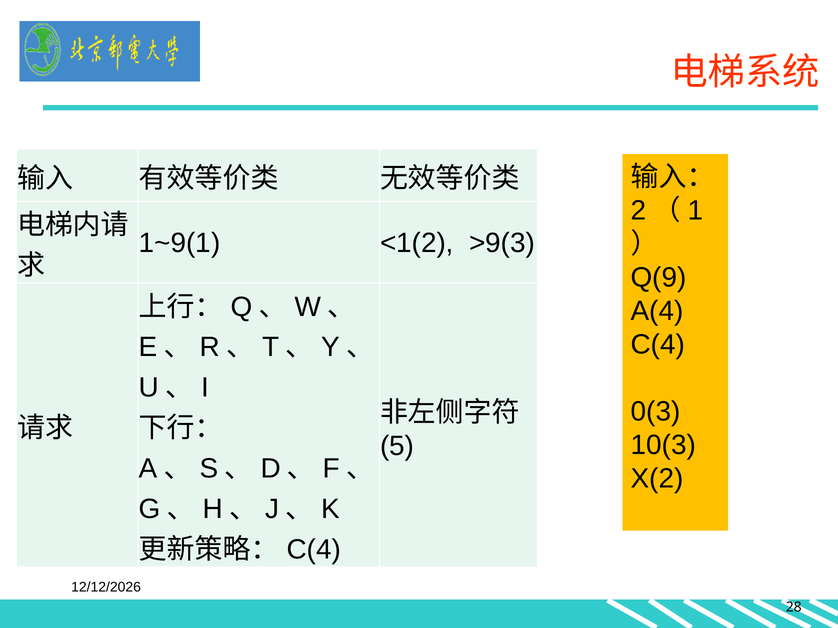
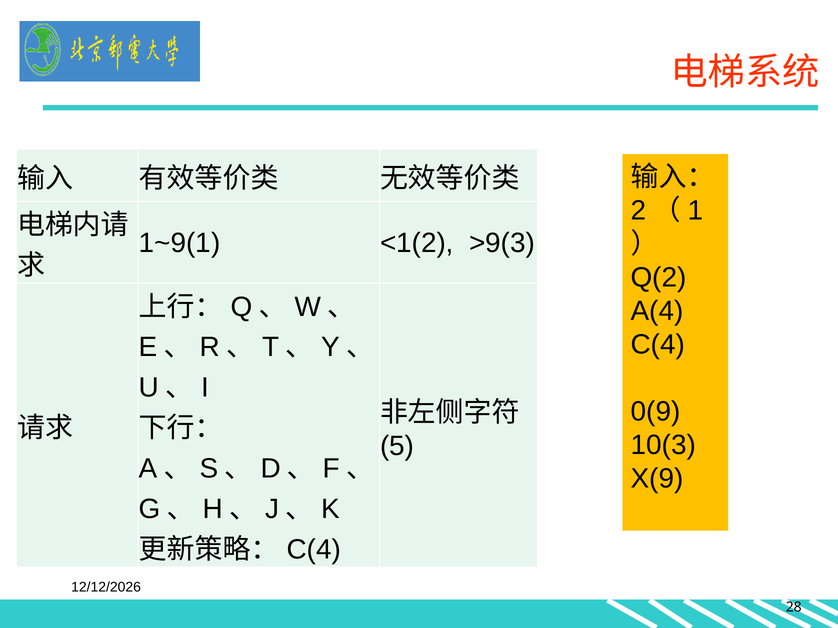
Q(9: Q(9 -> Q(2 (659, 278)
0(3: 0(3 -> 0(9 (656, 412)
X(2: X(2 -> X(9 (657, 479)
